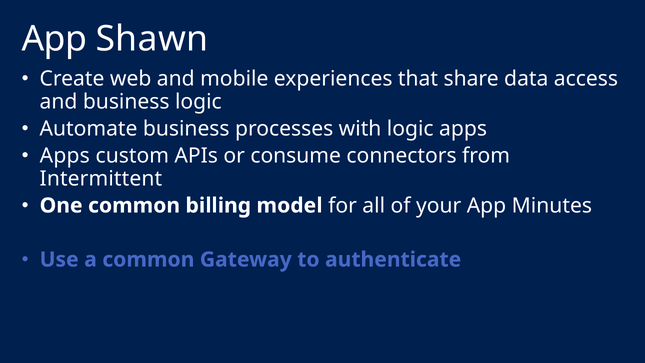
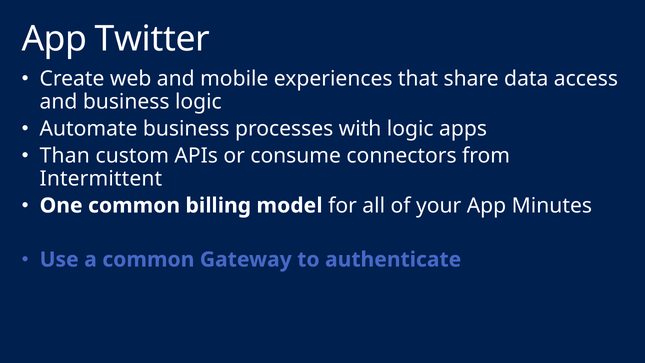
Shawn: Shawn -> Twitter (152, 39)
Apps: Apps -> Than (65, 156)
